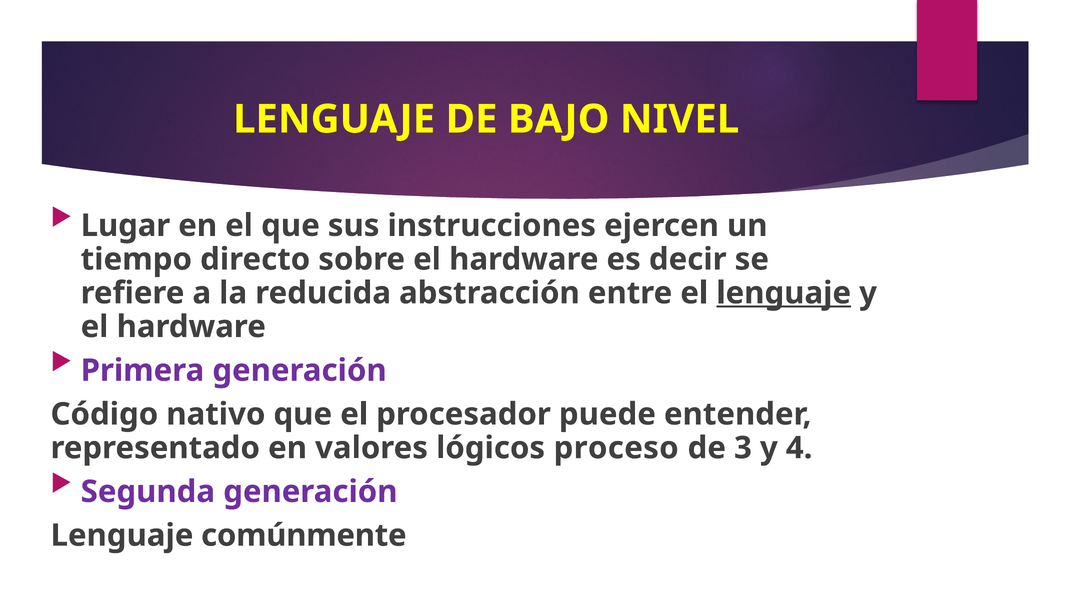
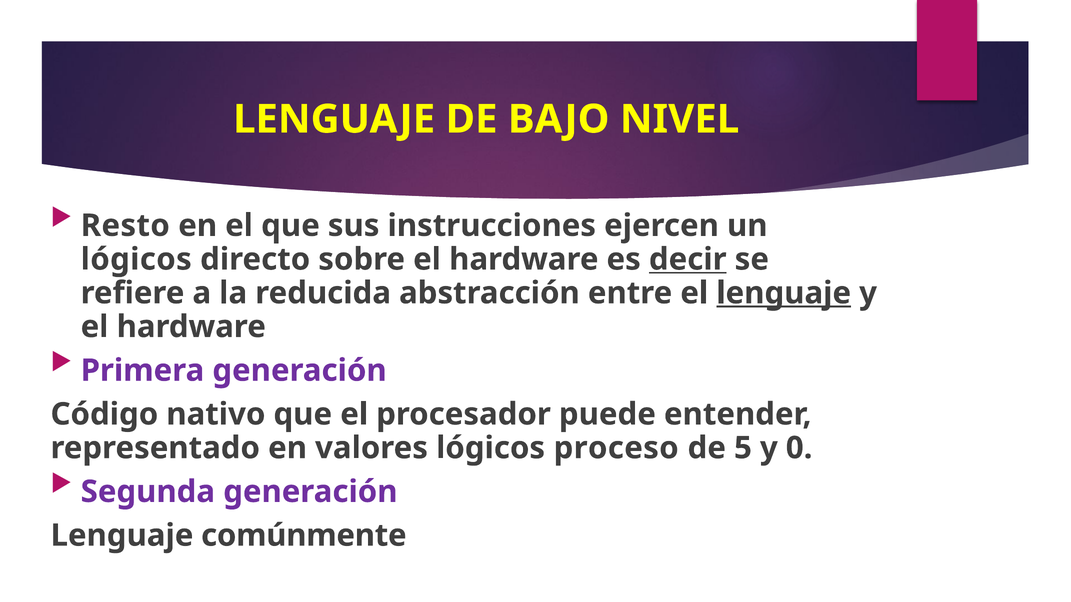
Lugar: Lugar -> Resto (125, 226)
tiempo: tiempo -> lógicos (136, 260)
decir underline: none -> present (688, 260)
3: 3 -> 5 (743, 448)
4: 4 -> 0 (799, 448)
